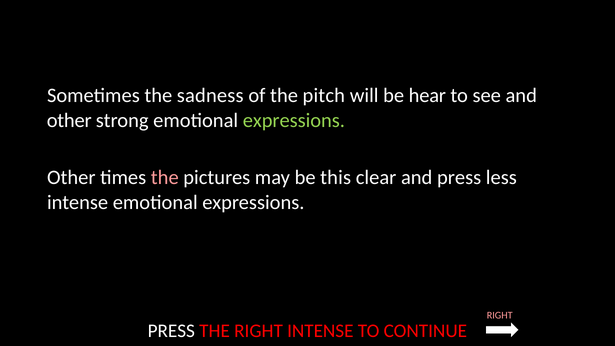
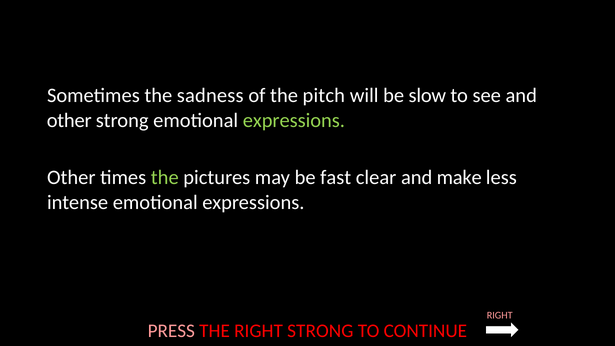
hear: hear -> slow (427, 96)
the colour: pink -> light green (165, 178)
this: this -> fast (336, 178)
and press: press -> make (459, 178)
PRESS colour: white -> pink (171, 331)
RIGHT INTENSE: INTENSE -> STRONG (320, 331)
